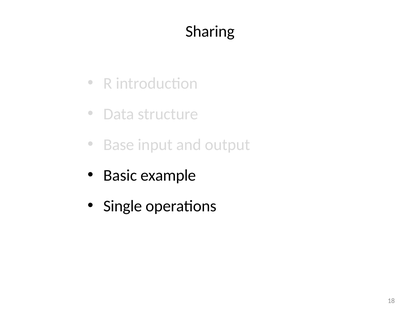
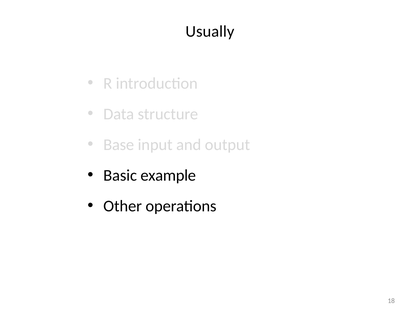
Sharing: Sharing -> Usually (210, 31)
Single: Single -> Other (123, 206)
